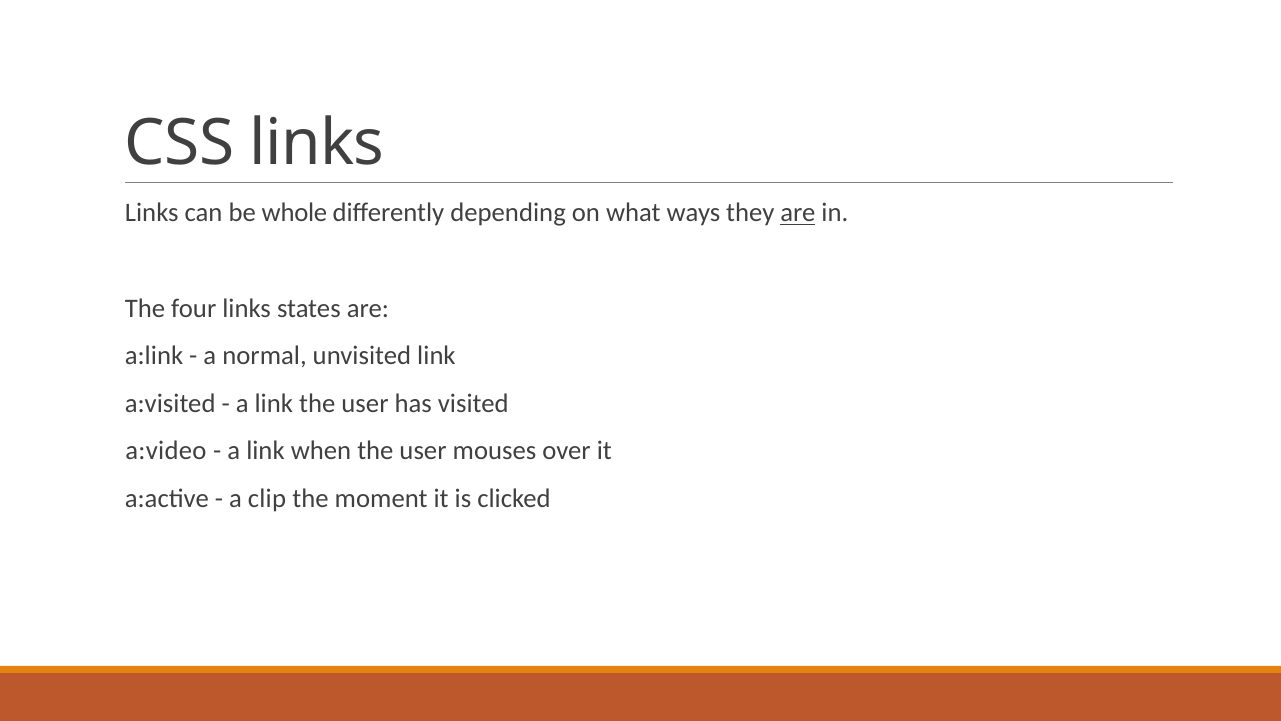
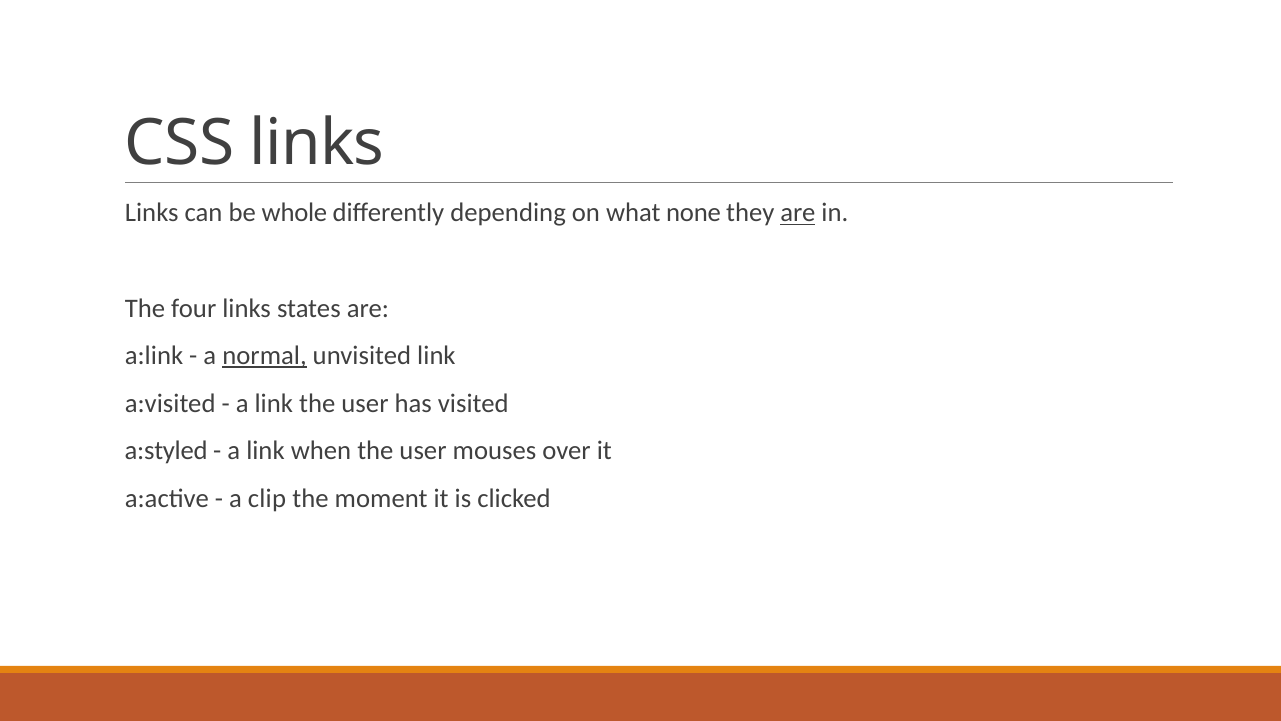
ways: ways -> none (694, 213)
normal underline: none -> present (265, 356)
a:video: a:video -> a:styled (166, 451)
